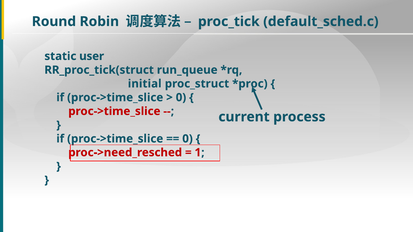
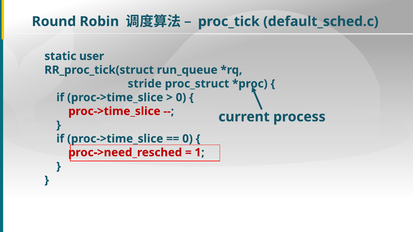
initial: initial -> stride (145, 84)
